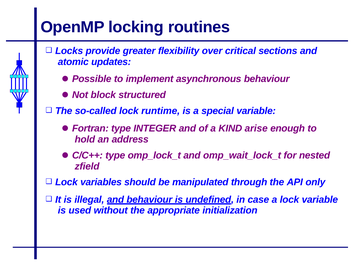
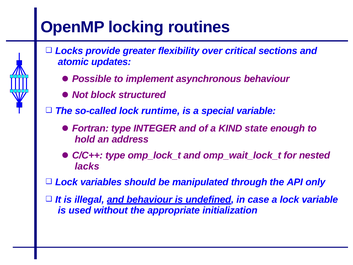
arise: arise -> state (256, 128)
zfield: zfield -> lacks (87, 166)
